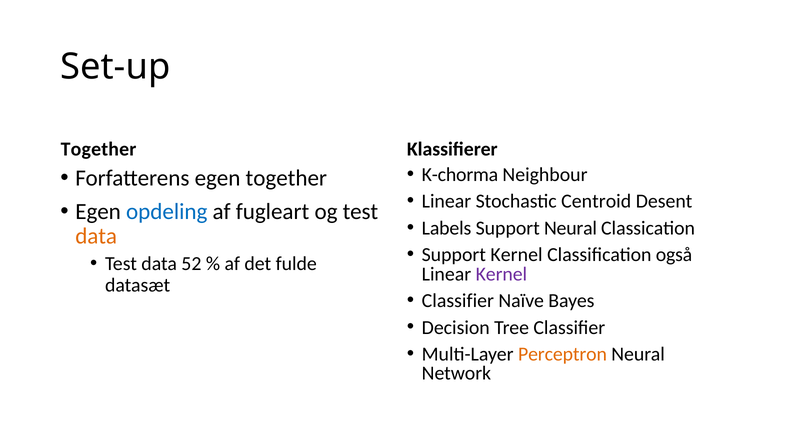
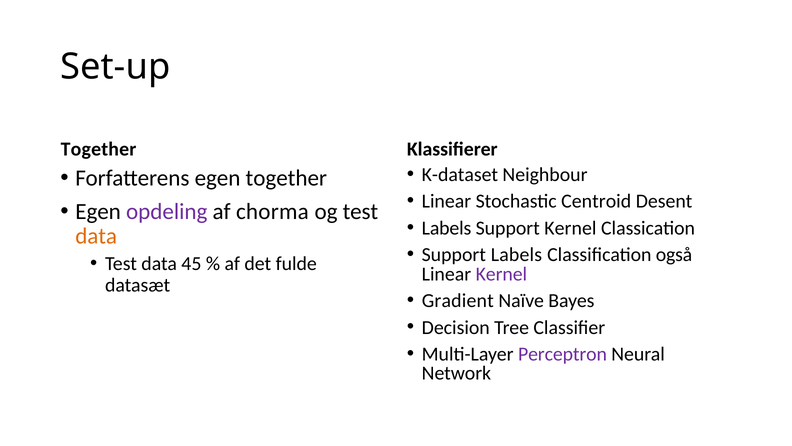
K-chorma: K-chorma -> K-dataset (460, 175)
opdeling colour: blue -> purple (167, 211)
fugleart: fugleart -> chorma (272, 211)
Support Neural: Neural -> Kernel (570, 228)
Support Kernel: Kernel -> Labels (516, 255)
52: 52 -> 45 (191, 263)
Classifier: Classifier -> Gradient (458, 300)
Perceptron colour: orange -> purple (562, 354)
